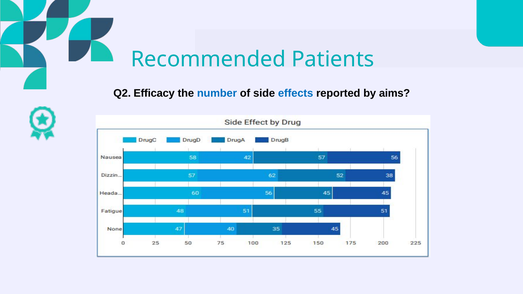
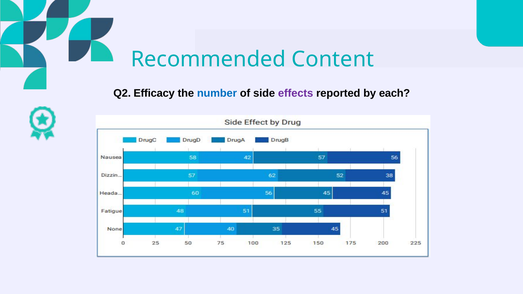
Patients: Patients -> Content (333, 59)
effects colour: blue -> purple (296, 93)
aims: aims -> each (395, 93)
